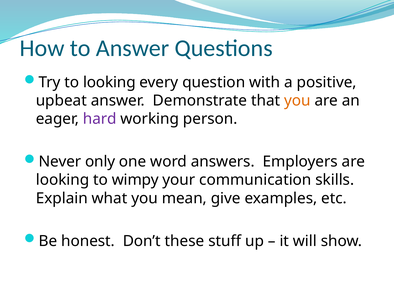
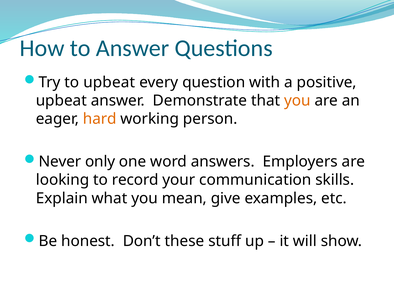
to looking: looking -> upbeat (109, 82)
hard colour: purple -> orange (100, 119)
wimpy: wimpy -> record (135, 180)
